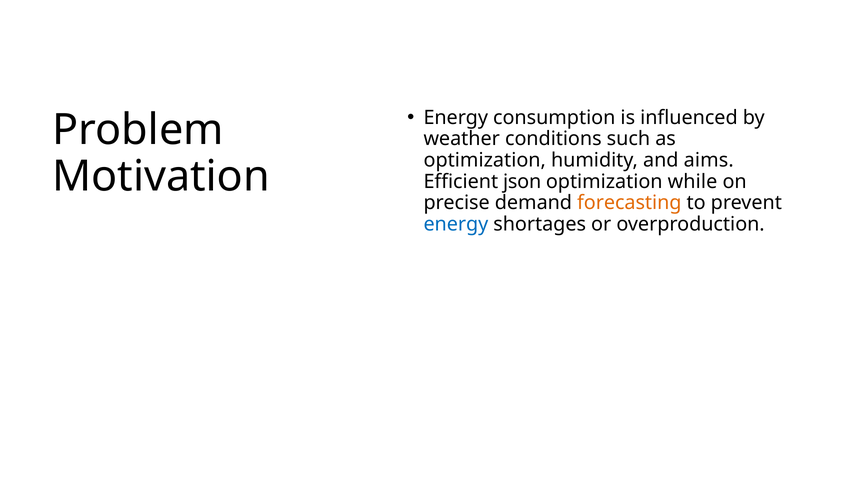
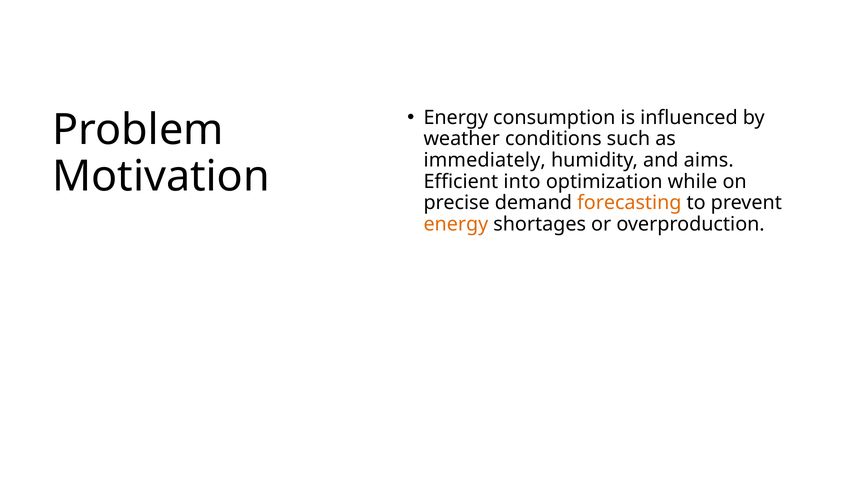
optimization: optimization -> immediately (485, 160)
json: json -> into (522, 182)
energy colour: blue -> orange (456, 224)
